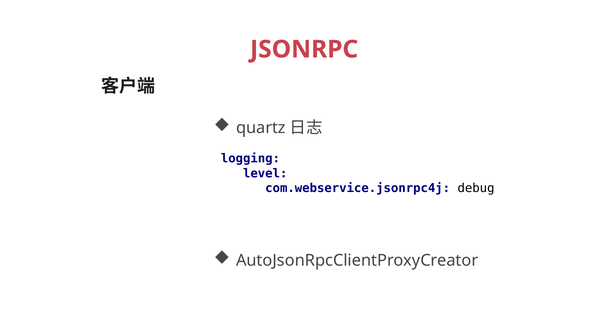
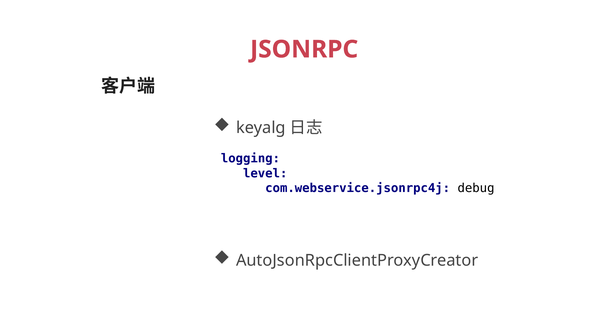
quartz: quartz -> keyalg (261, 128)
